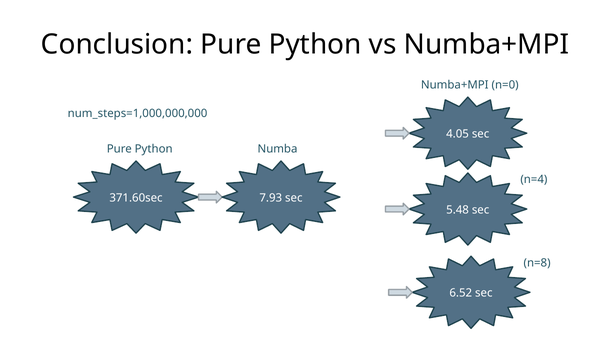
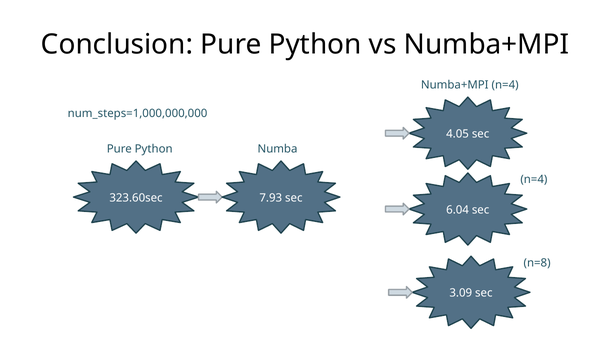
Numba+MPI n=0: n=0 -> n=4 (505, 85)
371.60sec: 371.60sec -> 323.60sec (136, 198)
5.48: 5.48 -> 6.04 (458, 210)
6.52: 6.52 -> 3.09 (461, 293)
